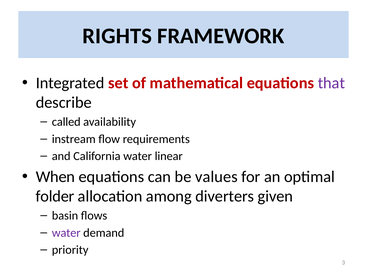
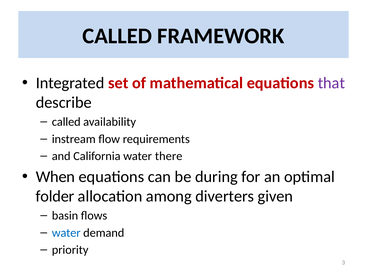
RIGHTS: RIGHTS -> CALLED (117, 36)
linear: linear -> there (169, 156)
values: values -> during (216, 177)
water colour: purple -> blue (66, 233)
